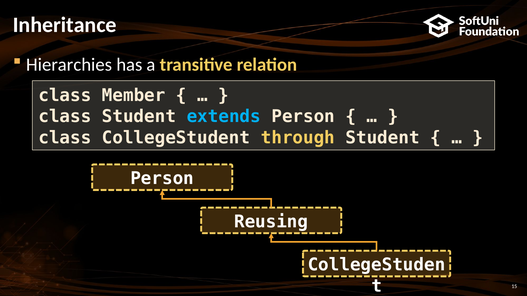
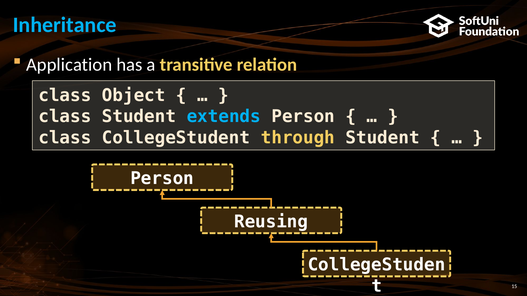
Inheritance colour: white -> light blue (65, 25)
Hierarchies: Hierarchies -> Application (69, 65)
Member: Member -> Object (134, 96)
